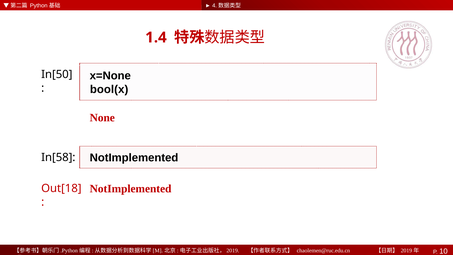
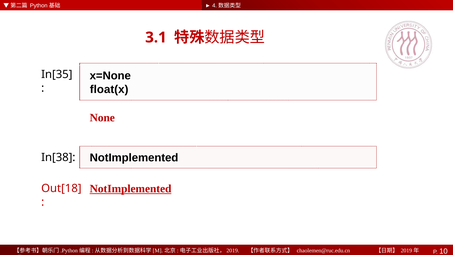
1.4: 1.4 -> 3.1 (156, 37)
In[50: In[50 -> In[35 (57, 74)
bool(x: bool(x -> float(x (109, 89)
In[58: In[58 -> In[38 (58, 157)
NotImplemented underline: none -> present (131, 189)
